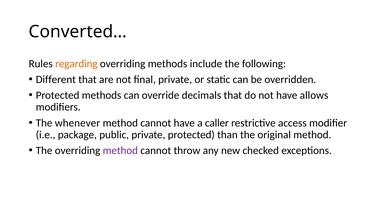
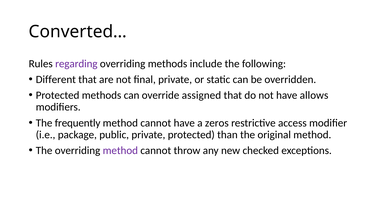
regarding colour: orange -> purple (76, 64)
decimals: decimals -> assigned (201, 95)
whenever: whenever -> frequently (78, 123)
caller: caller -> zeros (217, 123)
